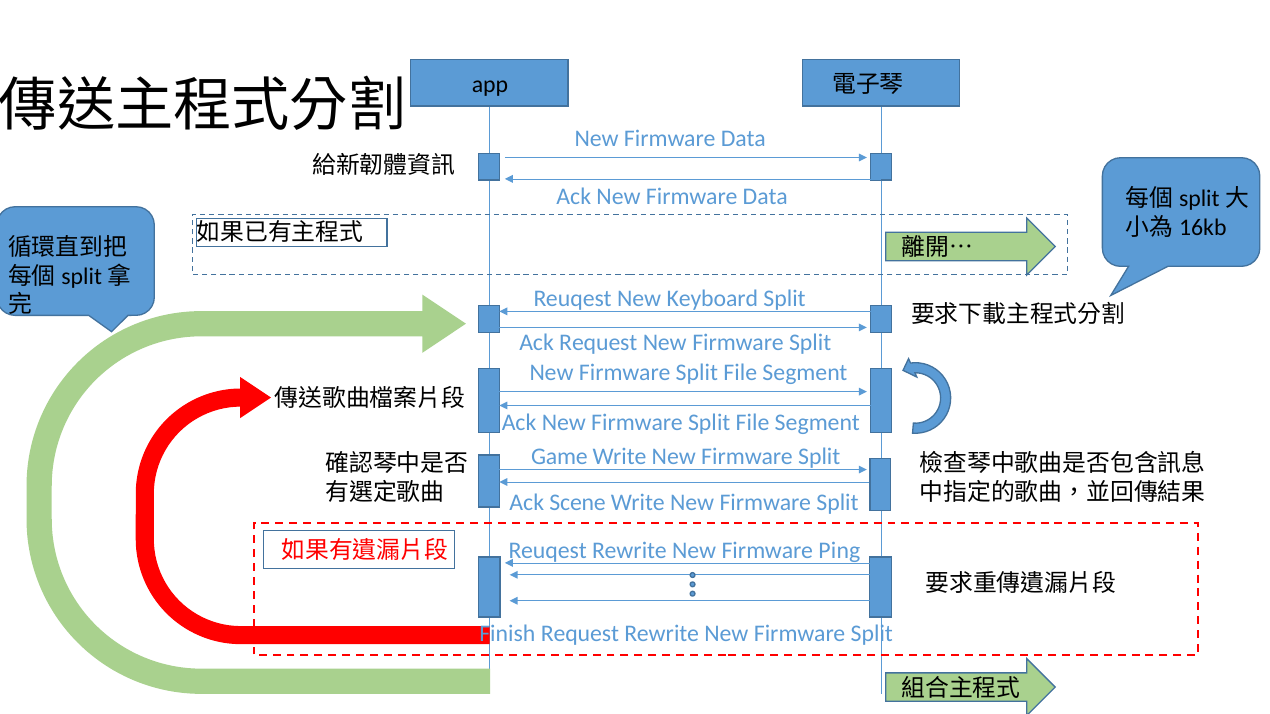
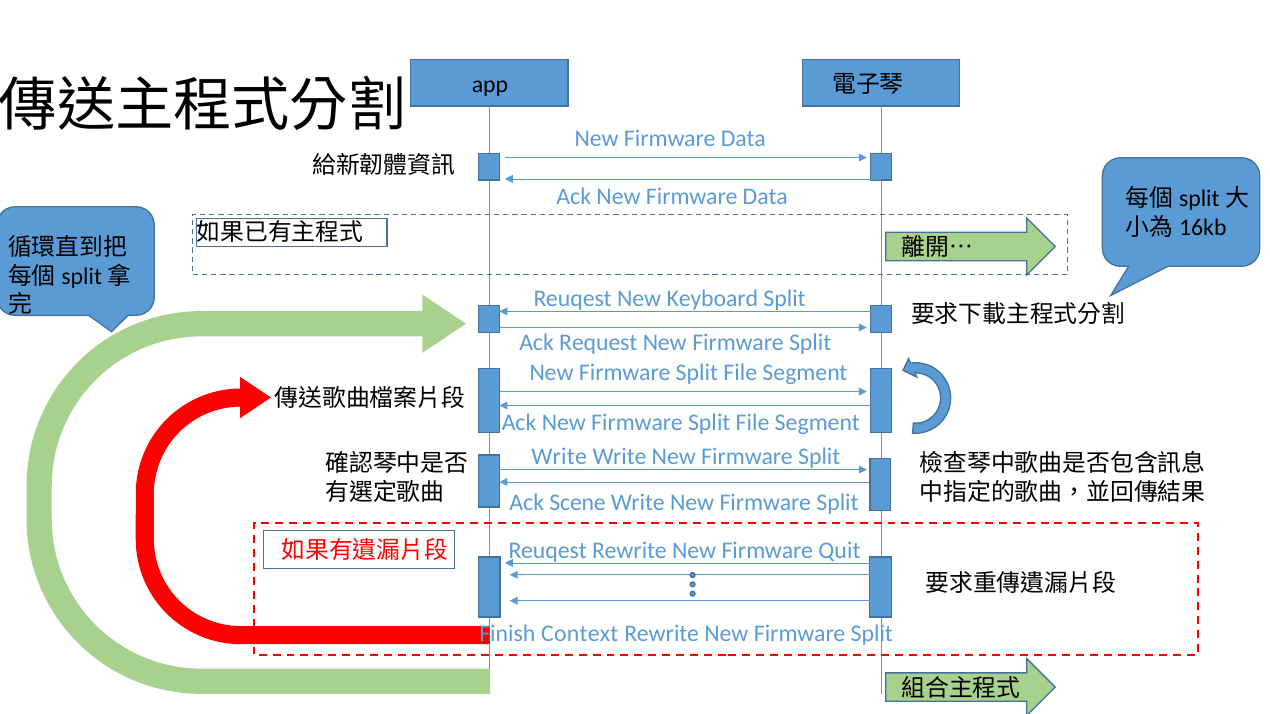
Game: Game -> Write (559, 457)
Ping: Ping -> Quit (839, 551)
Finish Request: Request -> Context (580, 634)
